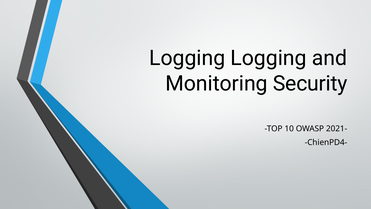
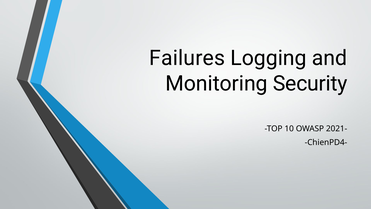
Logging: Logging -> Failures (187, 58)
